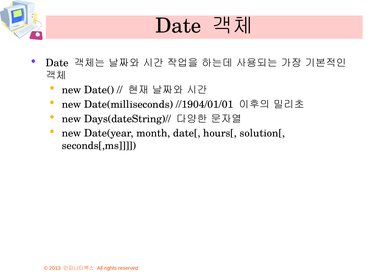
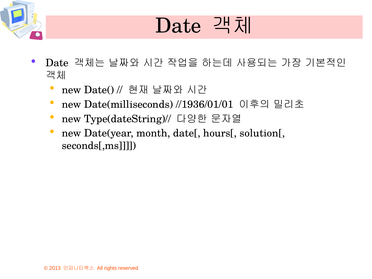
//1904/01/01: //1904/01/01 -> //1936/01/01 (205, 104)
Days(dateString)//: Days(dateString)// -> Type(dateString)// (127, 119)
